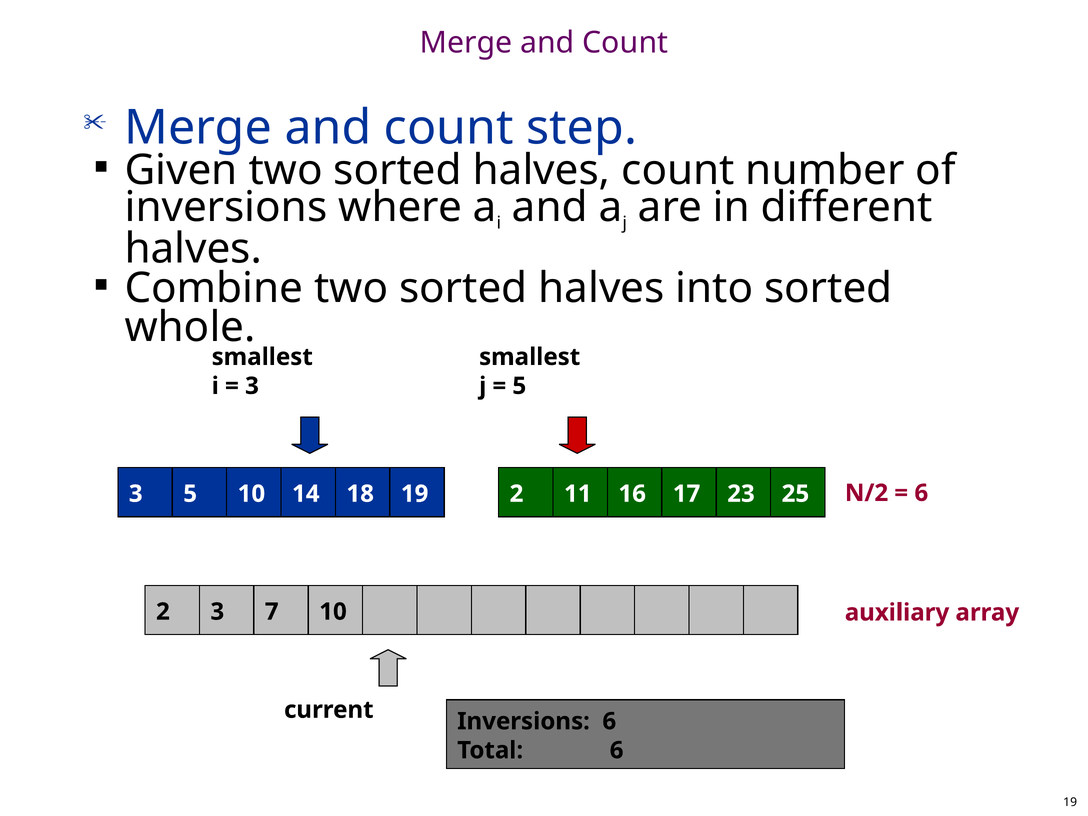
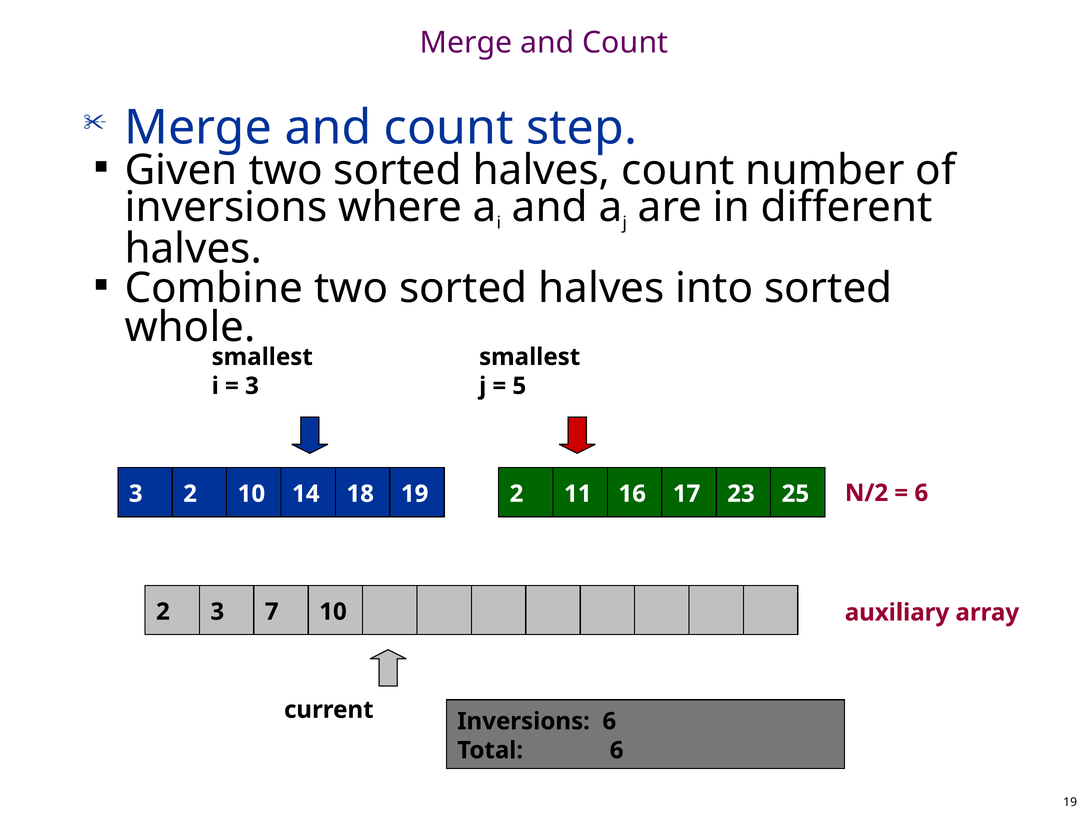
3 5: 5 -> 2 (190, 494)
